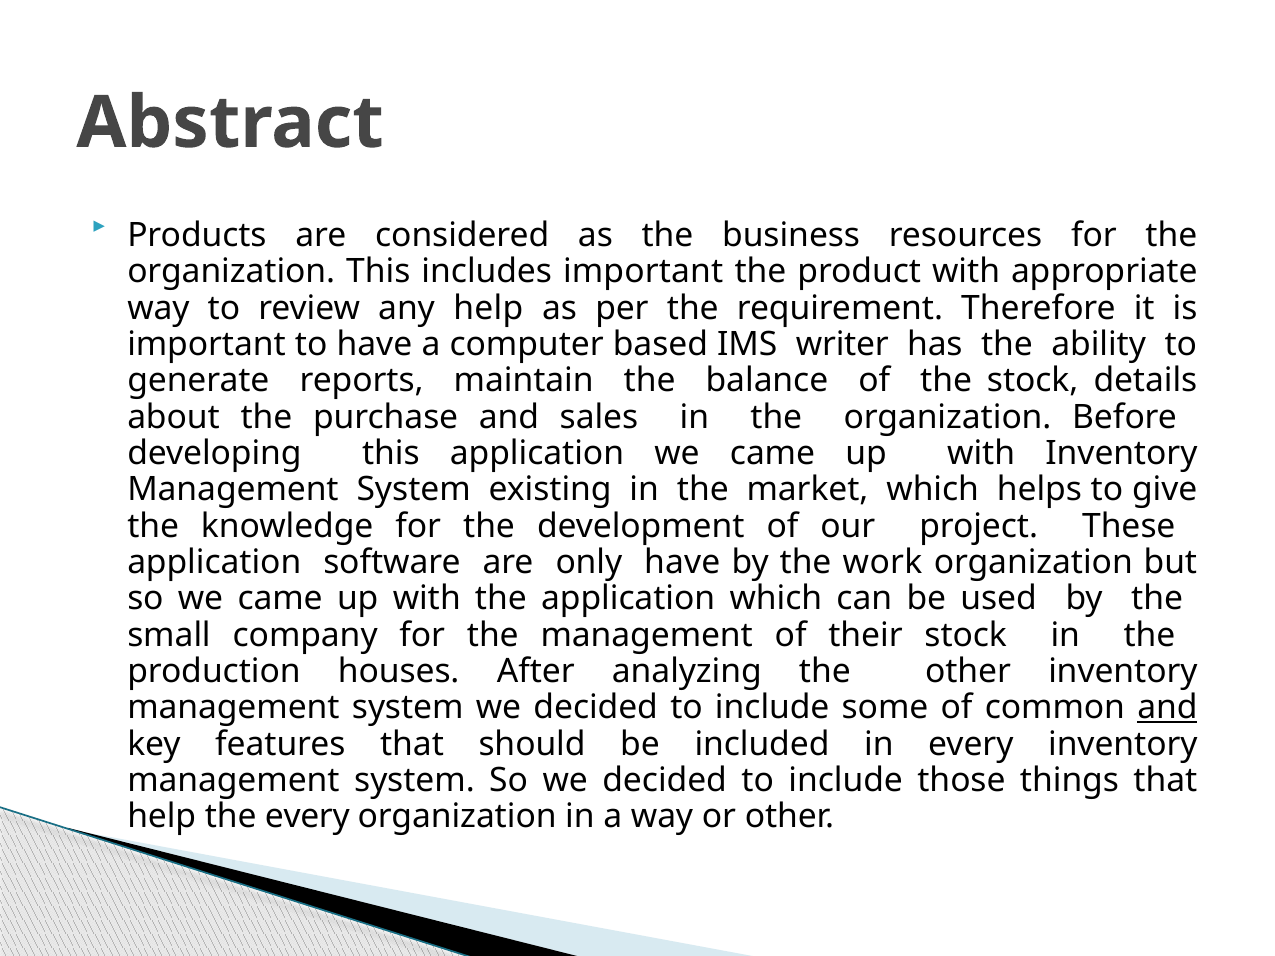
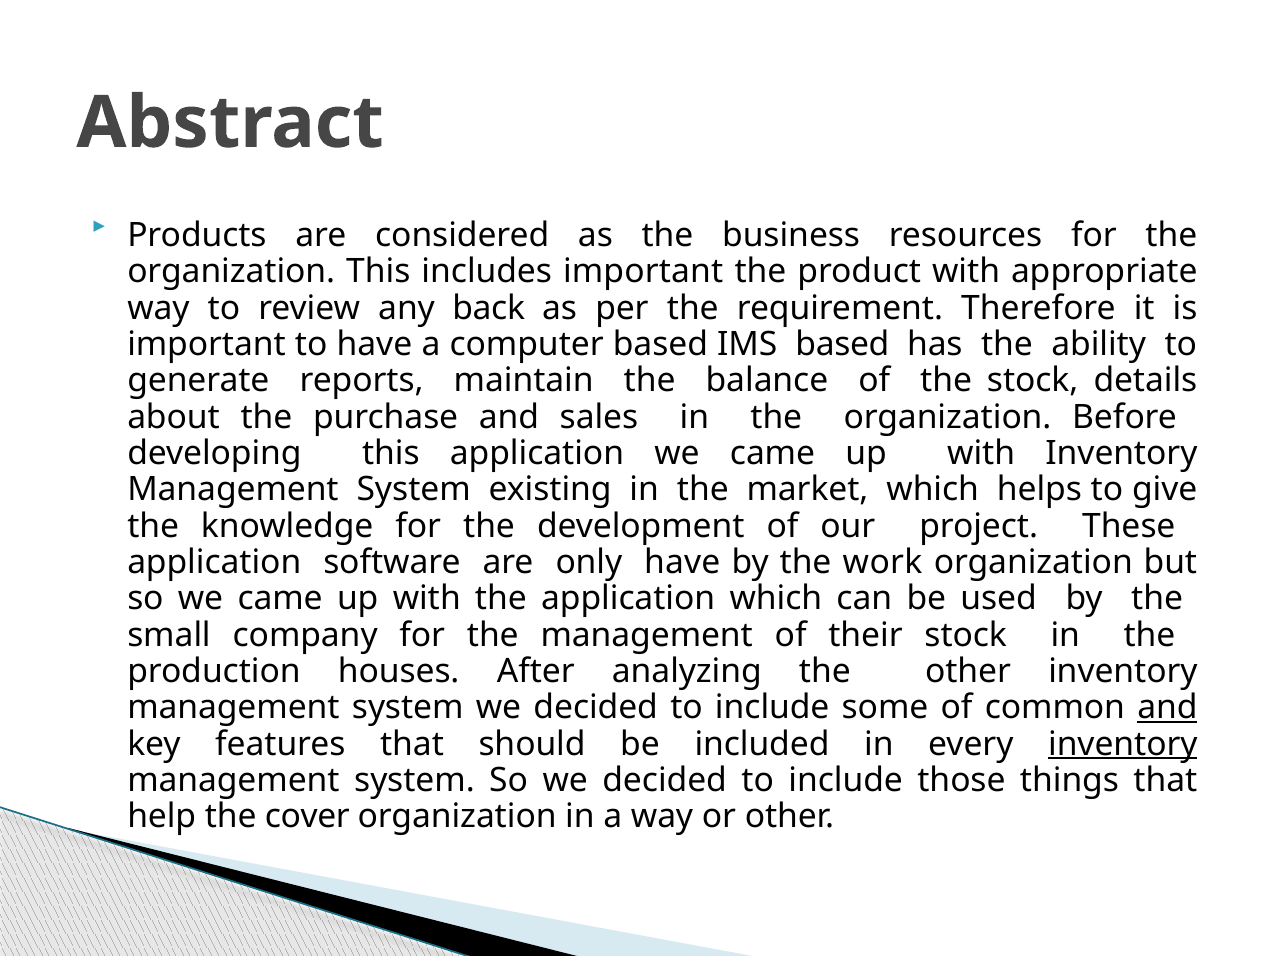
any help: help -> back (489, 308)
IMS writer: writer -> based (842, 344)
inventory underline: none -> present (1123, 744)
the every: every -> cover (307, 817)
